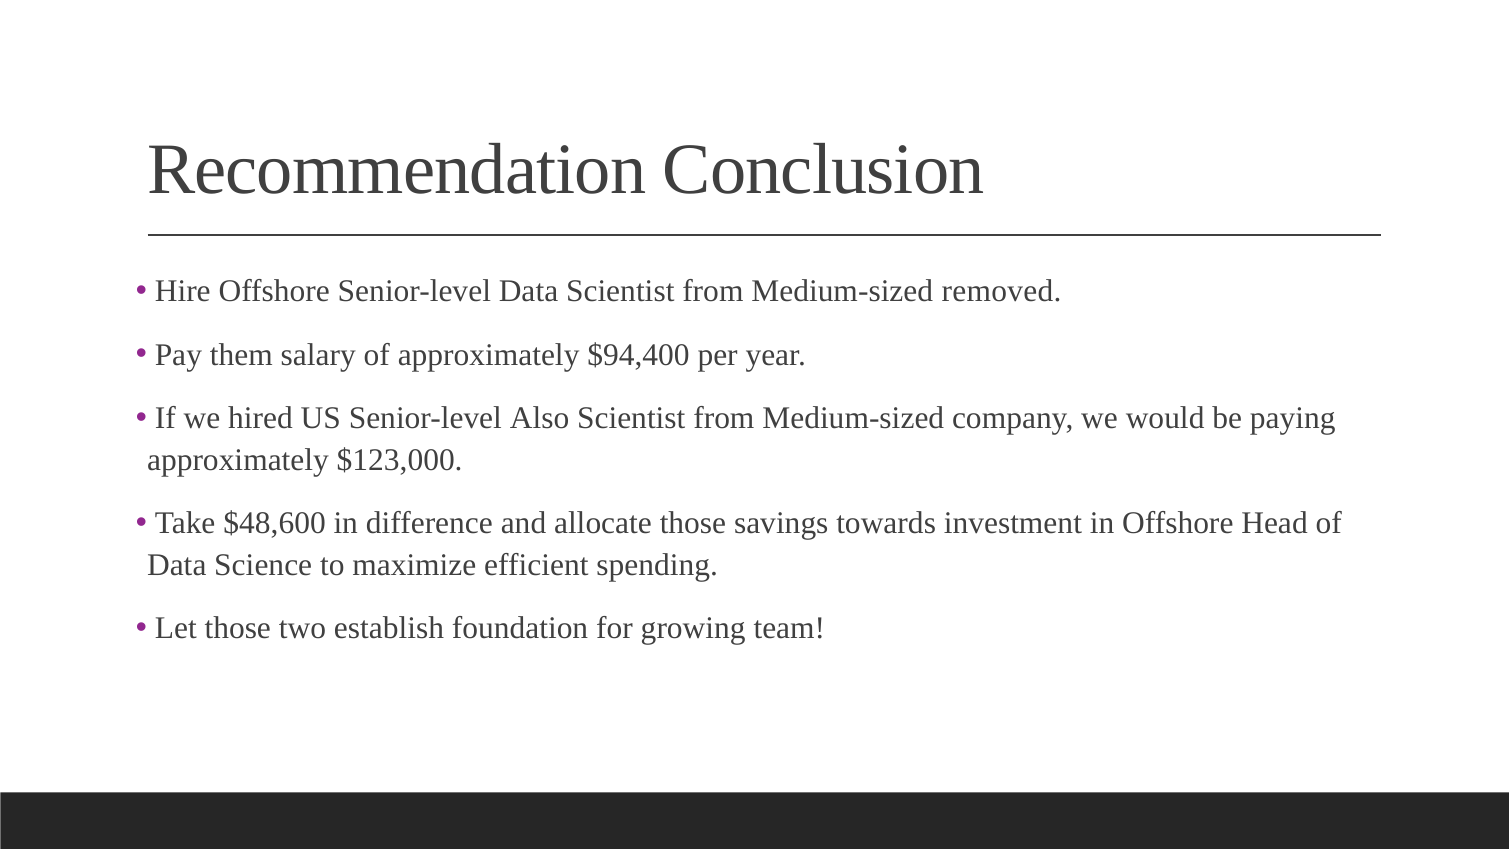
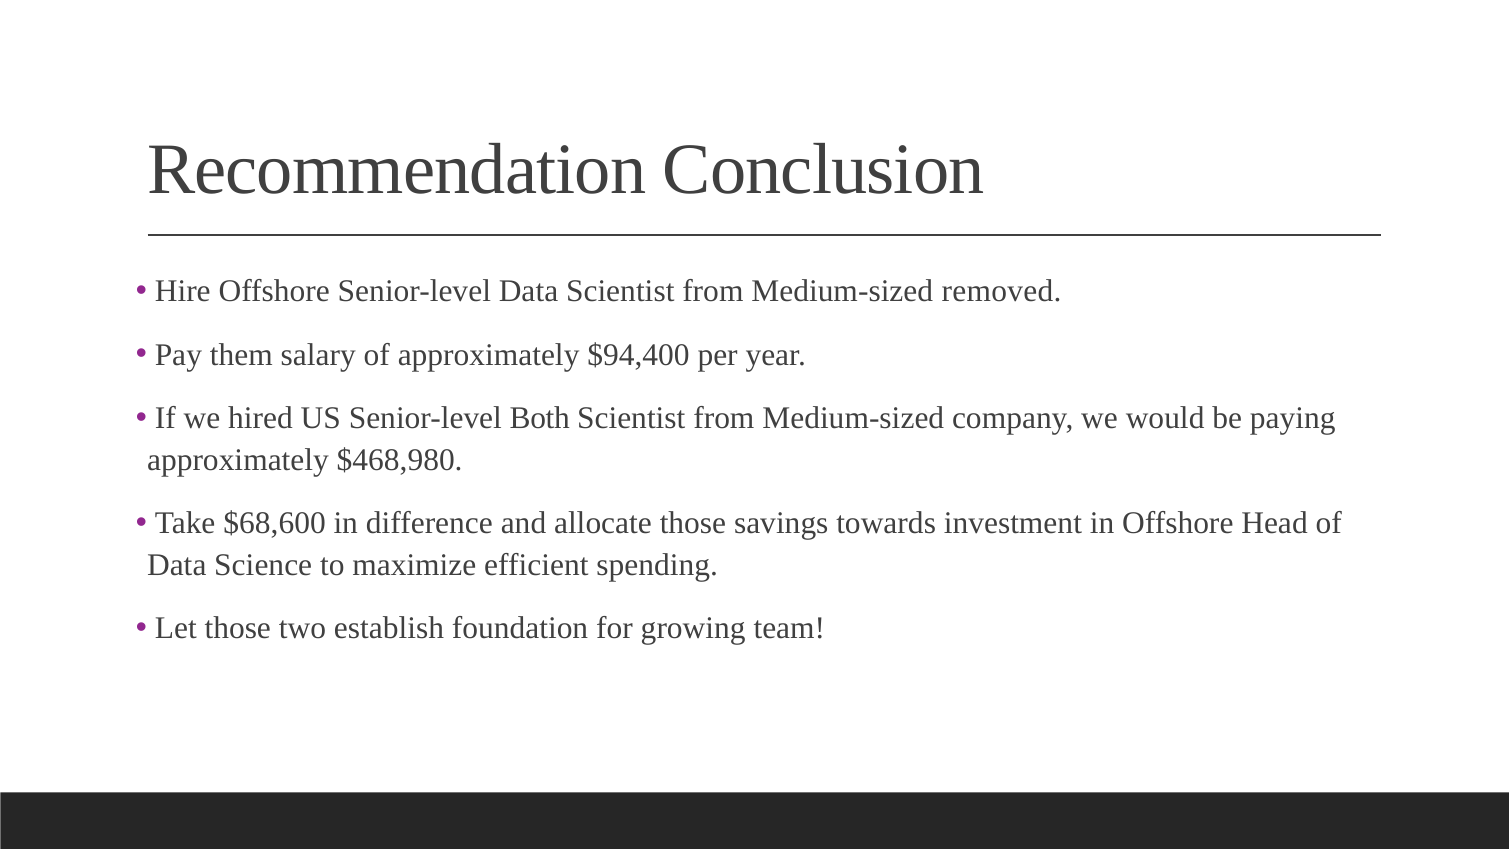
Also: Also -> Both (540, 418)
$123,000: $123,000 -> $468,980 (400, 460)
$48,600: $48,600 -> $68,600 (275, 523)
